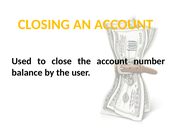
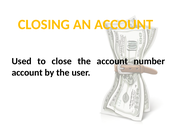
balance: balance -> account (27, 73)
